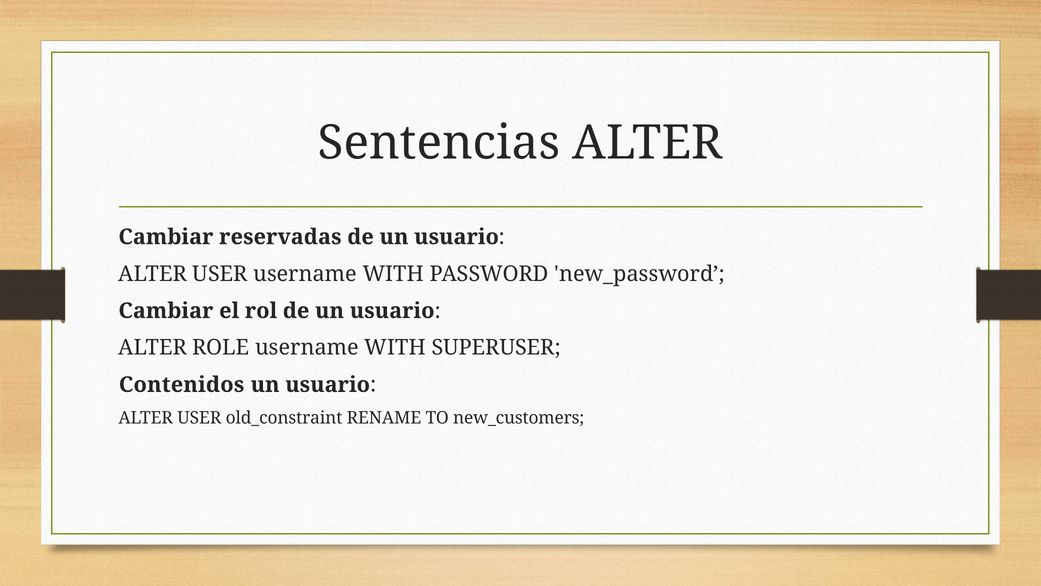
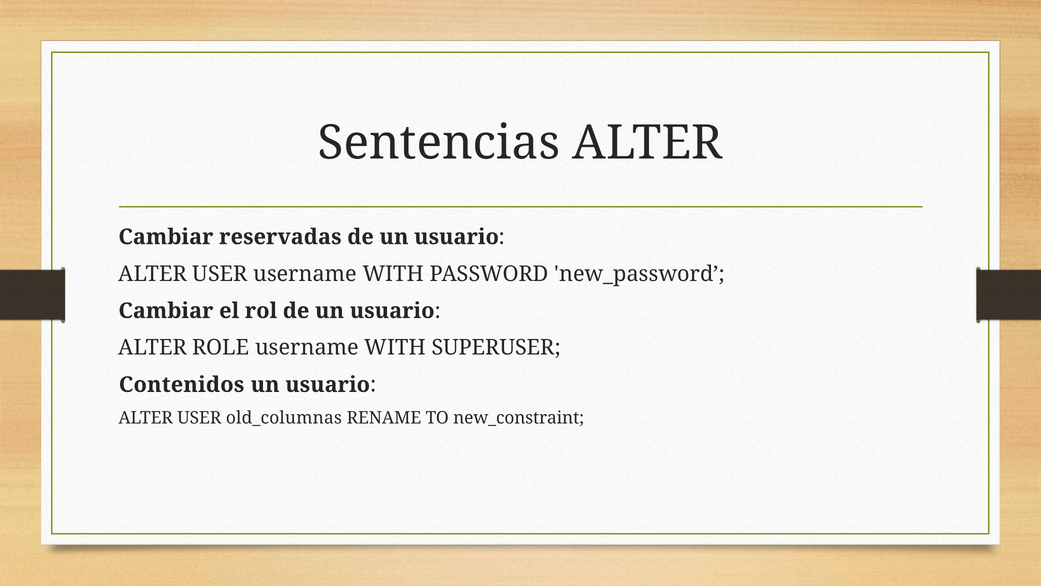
old_constraint: old_constraint -> old_columnas (284, 418)
new_customers: new_customers -> new_constraint (519, 418)
